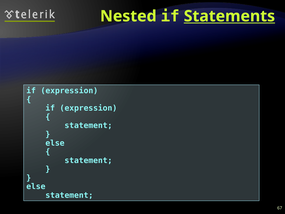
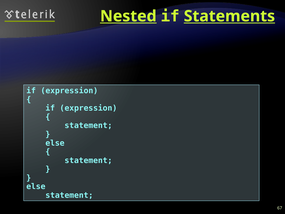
Nested underline: none -> present (128, 16)
